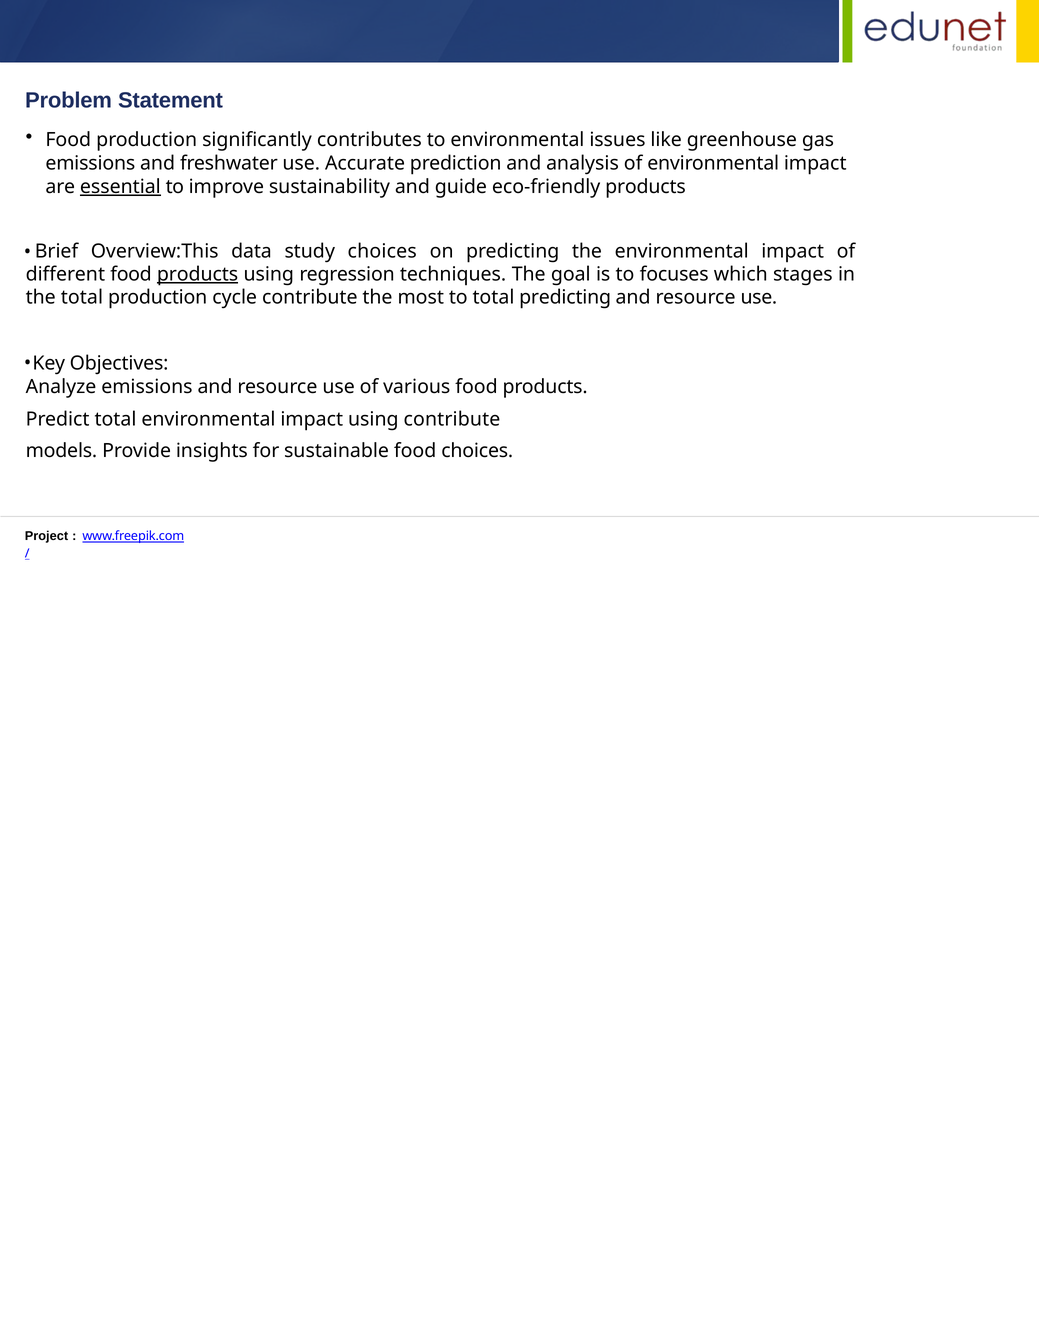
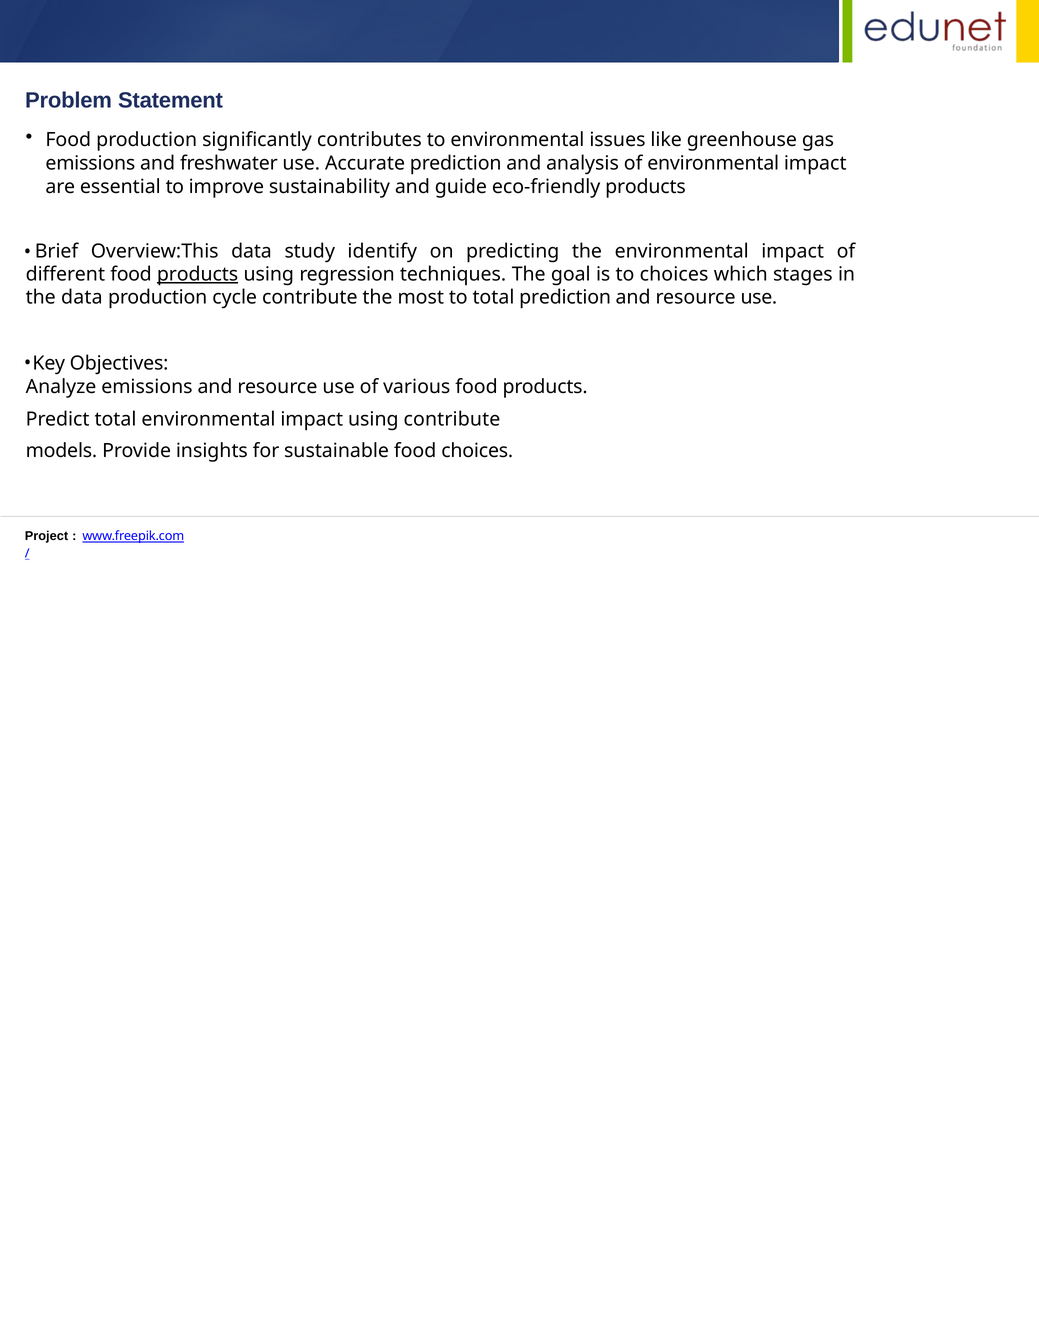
essential underline: present -> none (120, 187)
study choices: choices -> identify (382, 252)
to focuses: focuses -> choices (674, 275)
the total: total -> data (82, 298)
total predicting: predicting -> prediction (565, 298)
